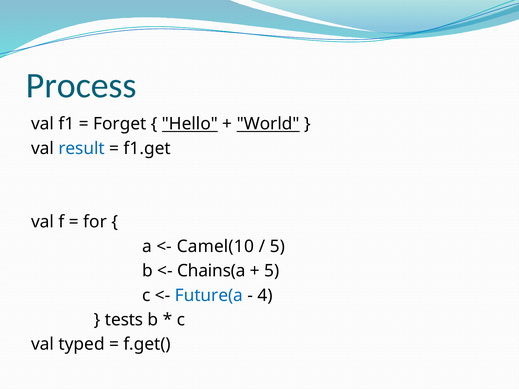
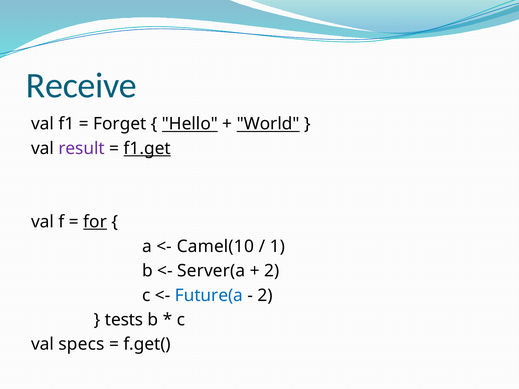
Process: Process -> Receive (81, 86)
result colour: blue -> purple (82, 148)
f1.get underline: none -> present (147, 148)
for underline: none -> present (95, 222)
5: 5 -> 1 (277, 246)
Chains(a: Chains(a -> Server(a (211, 271)
5: 5 -> 2 (272, 271)
4: 4 -> 2 (265, 295)
typed: typed -> specs (81, 344)
